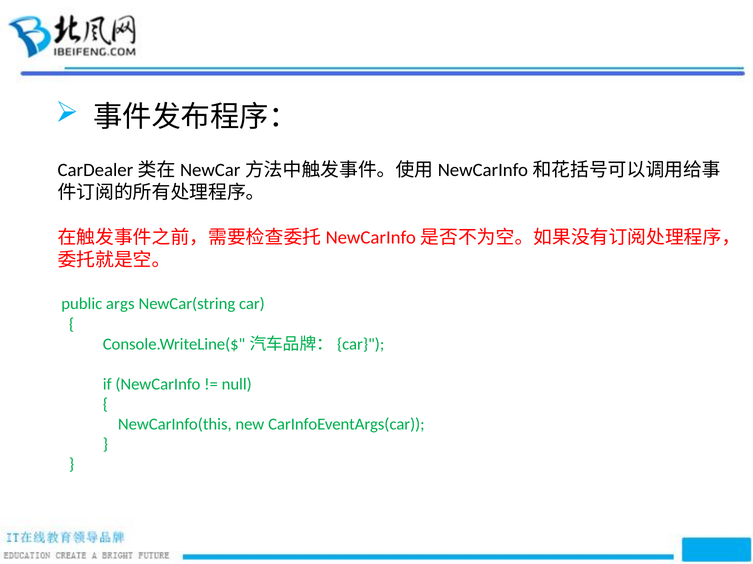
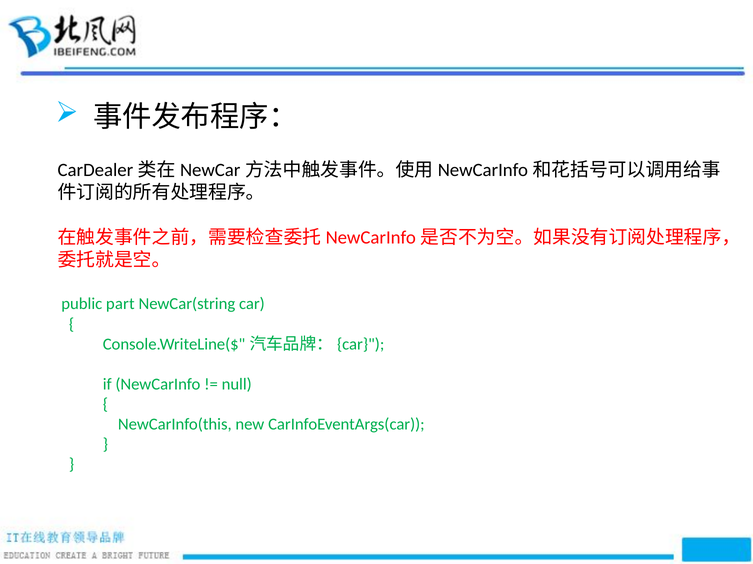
args: args -> part (120, 304)
